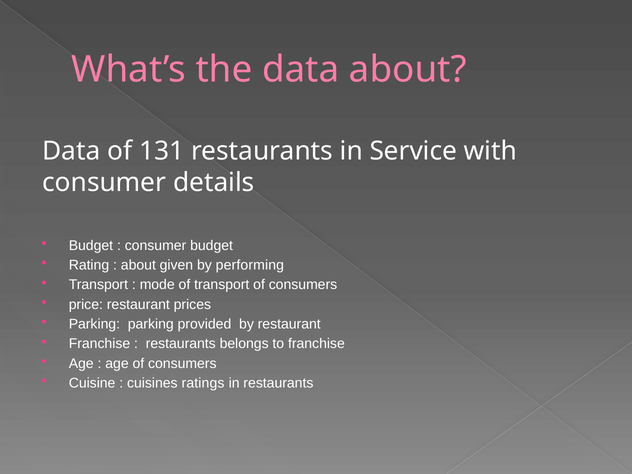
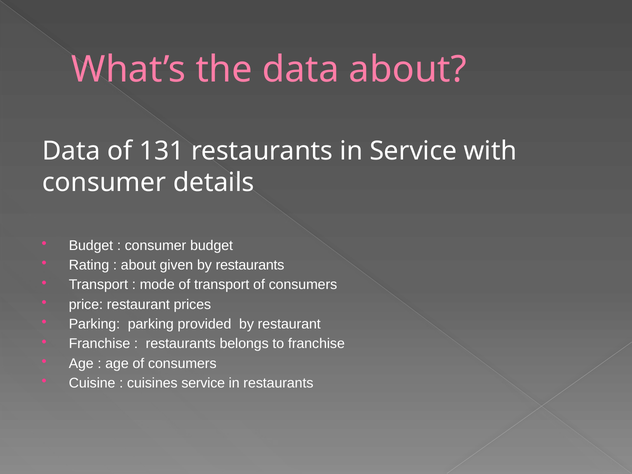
by performing: performing -> restaurants (250, 265)
cuisines ratings: ratings -> service (203, 383)
